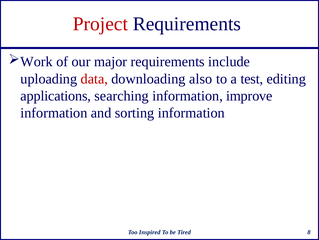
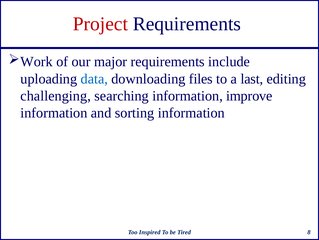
data colour: red -> blue (94, 79)
also: also -> files (201, 79)
test: test -> last (252, 79)
applications: applications -> challenging (56, 96)
